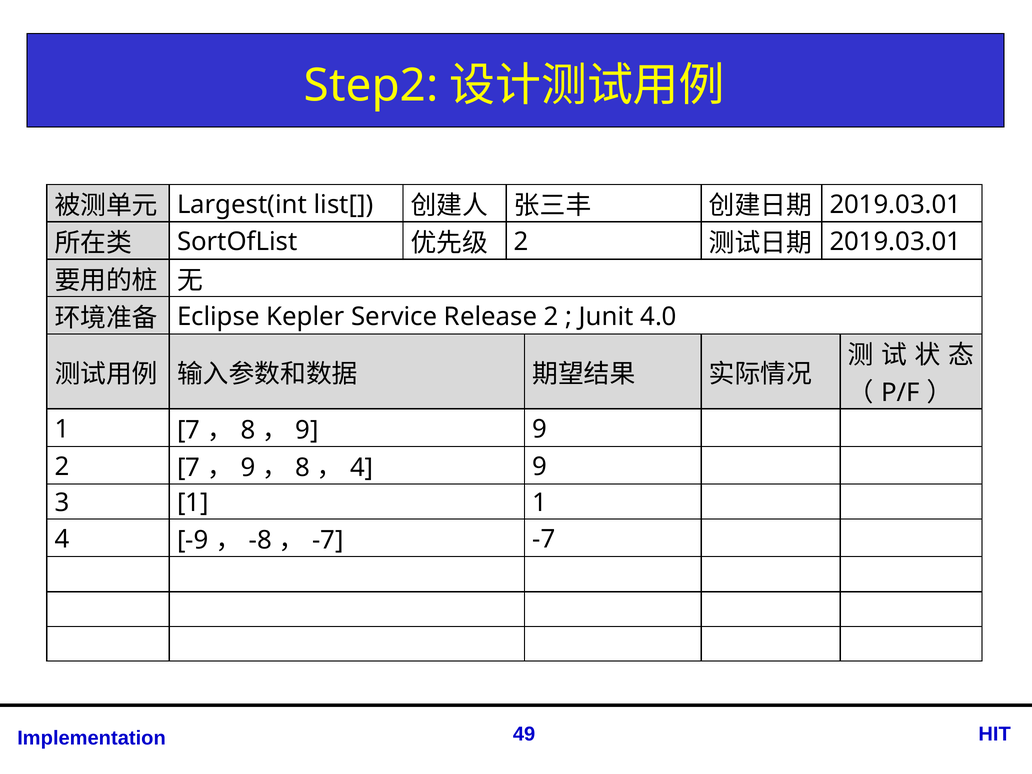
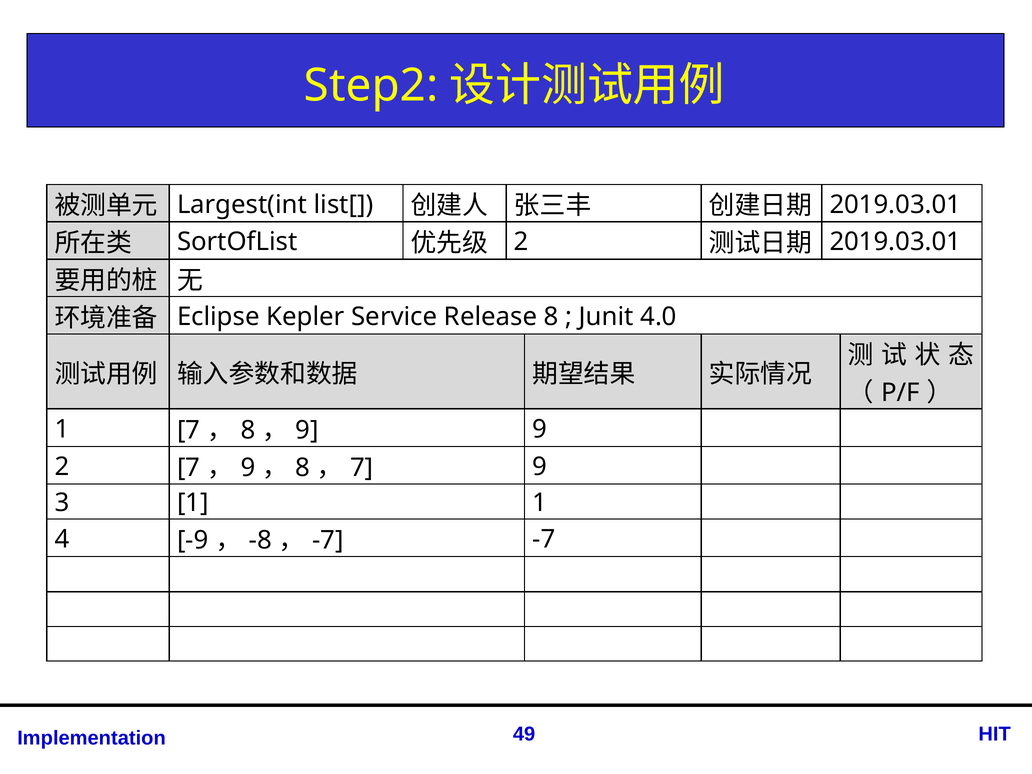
Release 2: 2 -> 8 (551, 317)
4: 4 -> 7 (362, 468)
